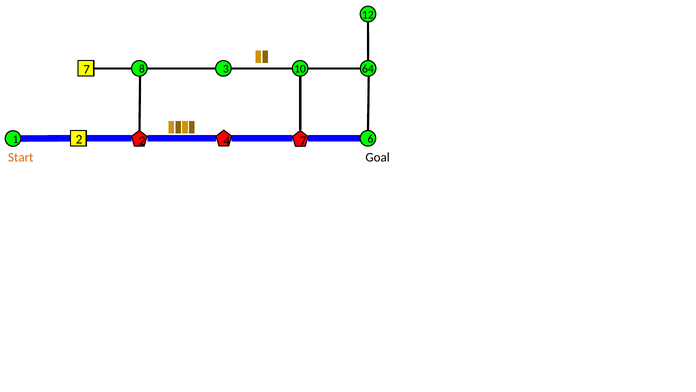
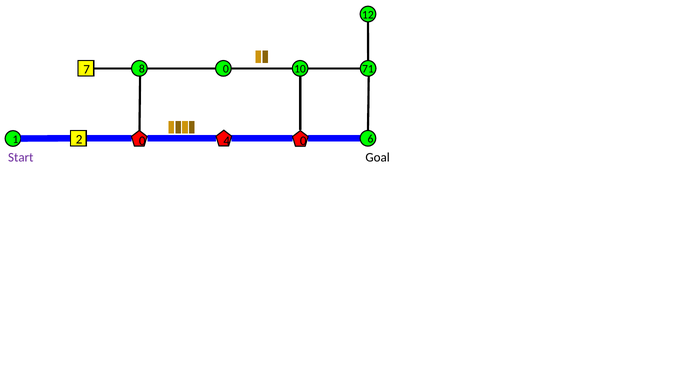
64: 64 -> 71 (368, 69)
8 3: 3 -> 0 (226, 69)
2 2: 2 -> 0 (142, 141)
4 7: 7 -> 0 (303, 141)
Start colour: orange -> purple (21, 157)
